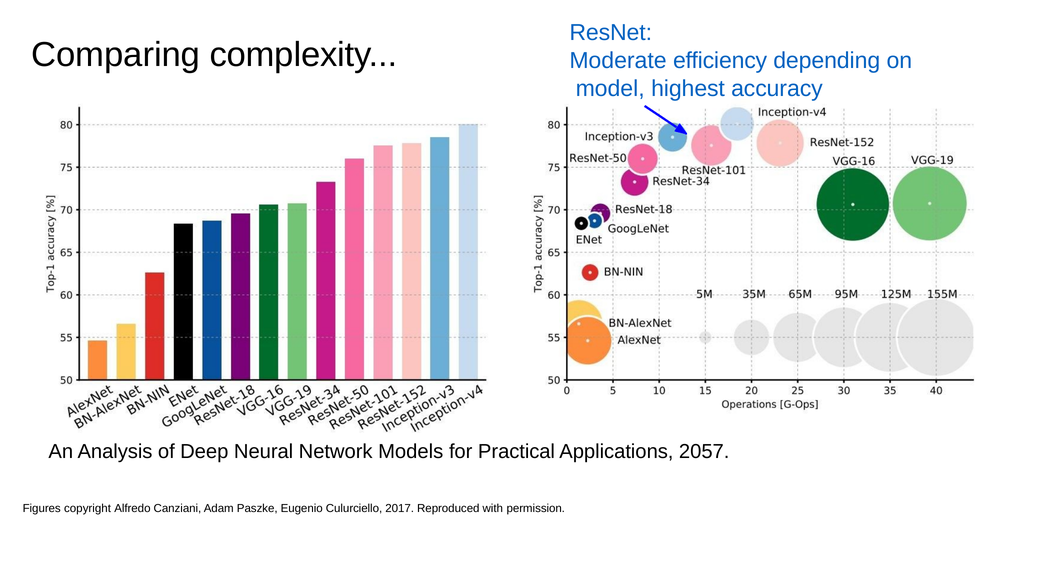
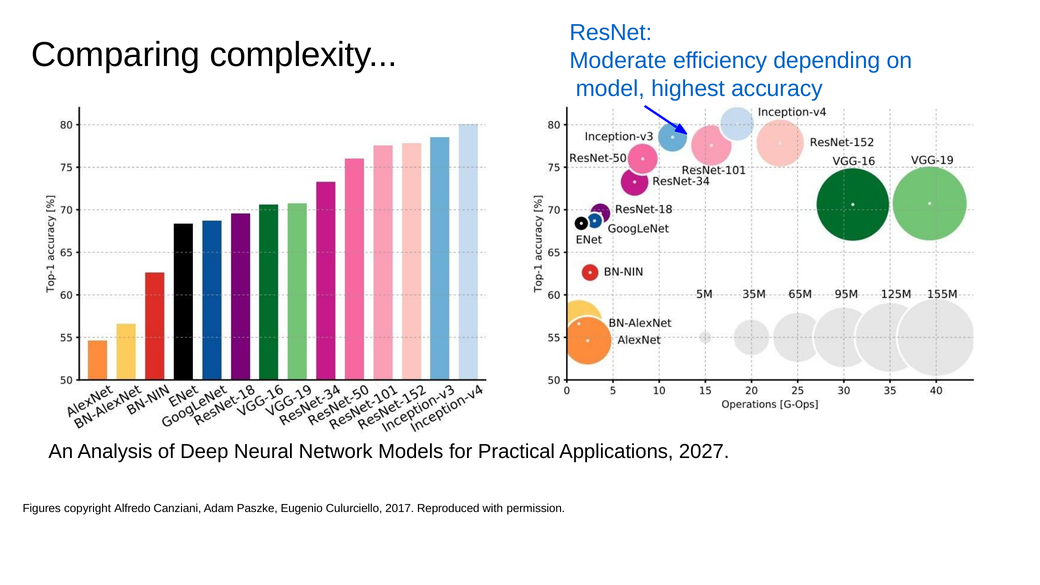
2057: 2057 -> 2027 (704, 451)
